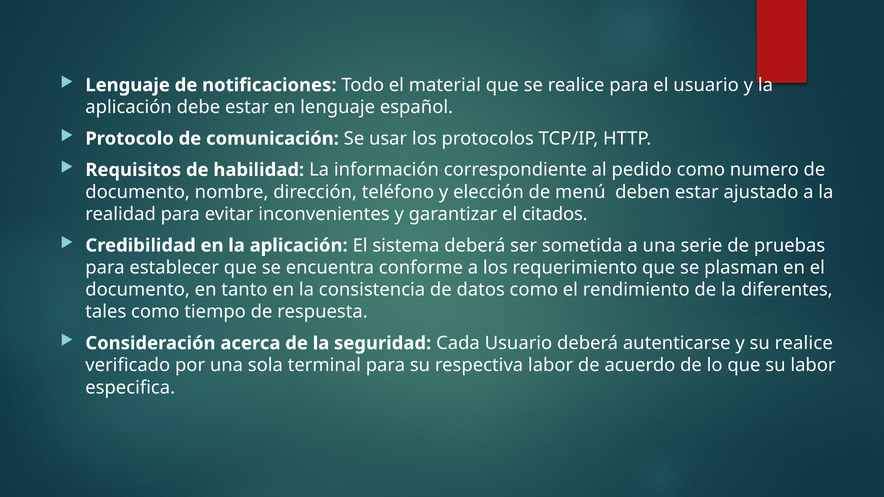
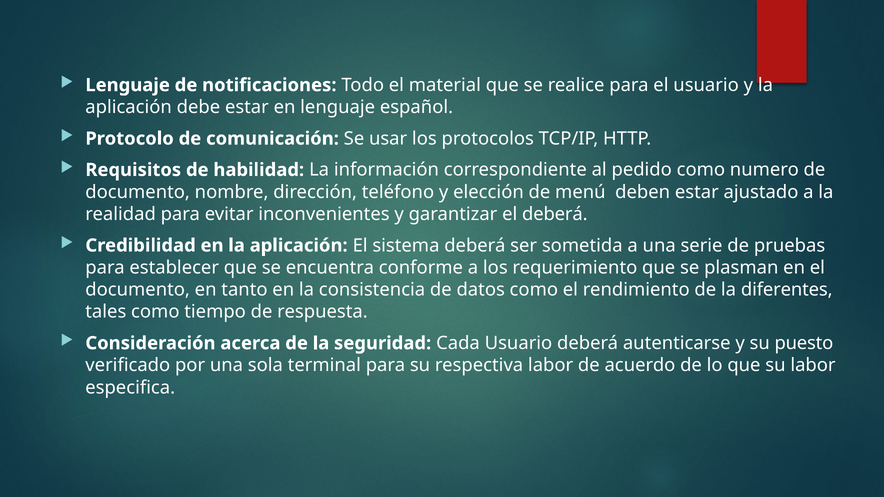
el citados: citados -> deberá (555, 214)
su realice: realice -> puesto (804, 343)
